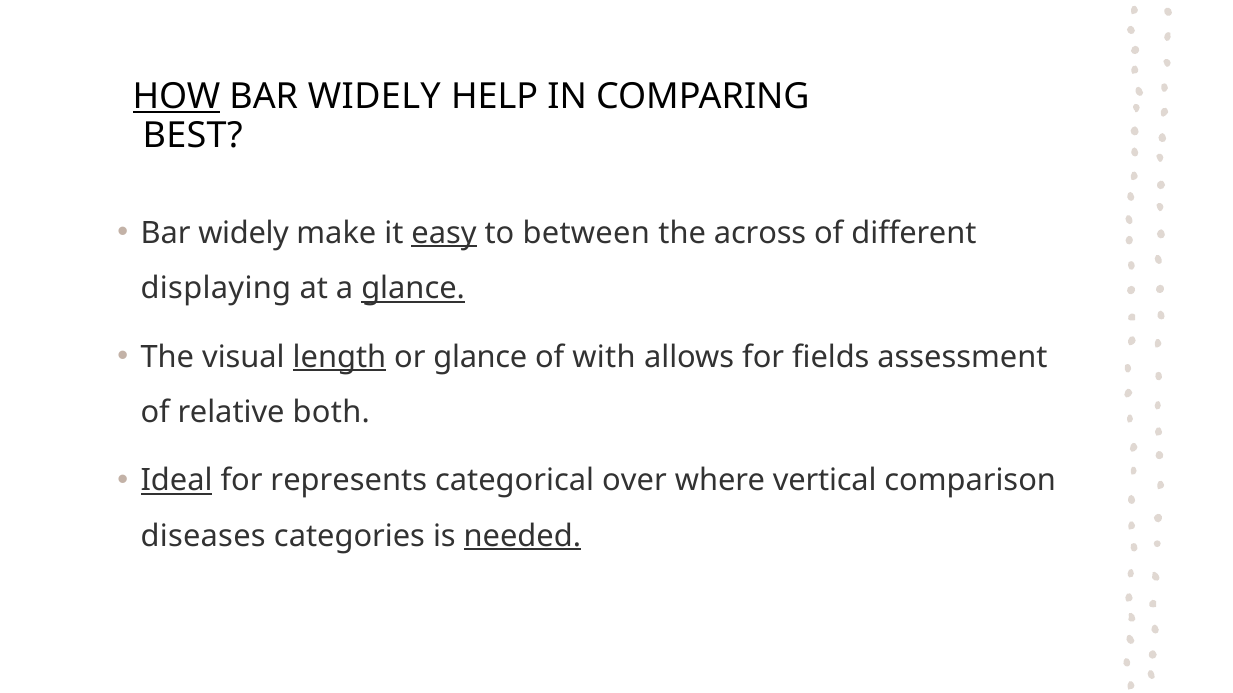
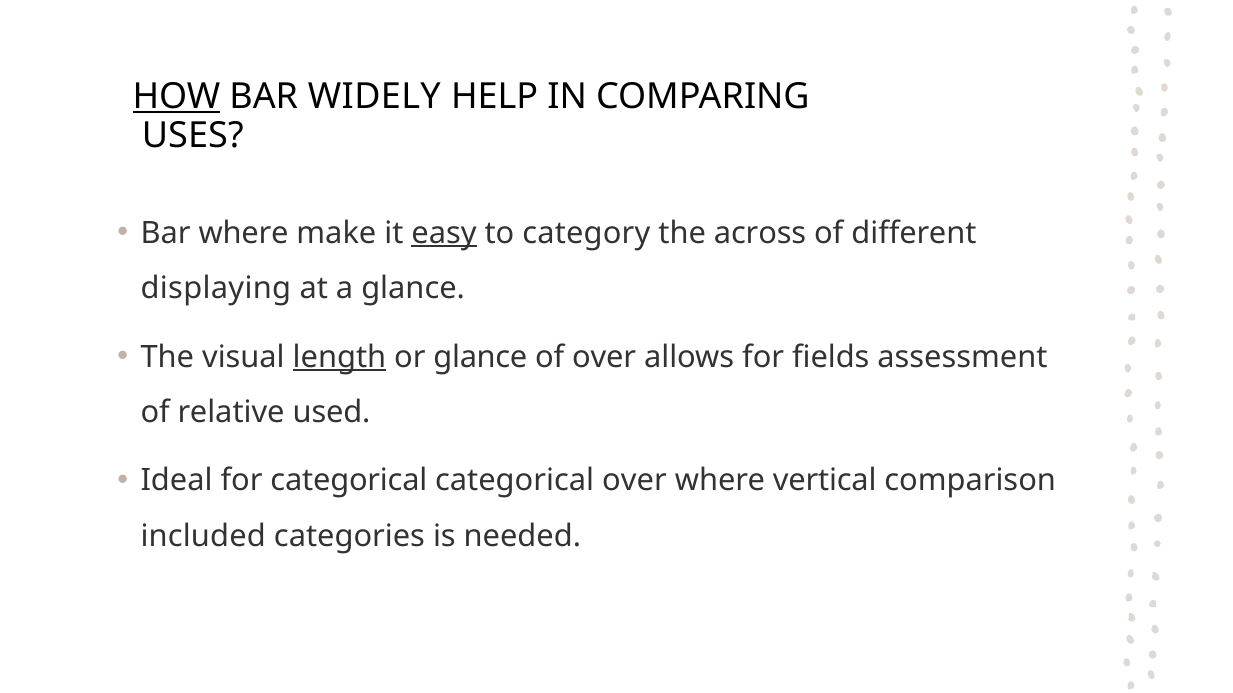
BEST: BEST -> USES (193, 136)
widely: widely -> where (244, 233)
between: between -> category (586, 233)
glance underline: present -> none (413, 289)
of with: with -> over (604, 357)
both: both -> used (332, 413)
Ideal underline: present -> none (177, 481)
for represents: represents -> categorical (349, 481)
diseases: diseases -> included (203, 536)
needed underline: present -> none (522, 536)
